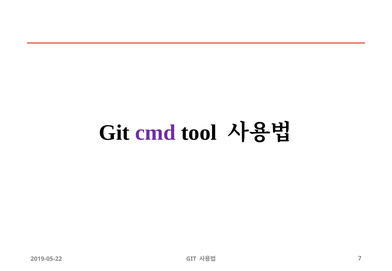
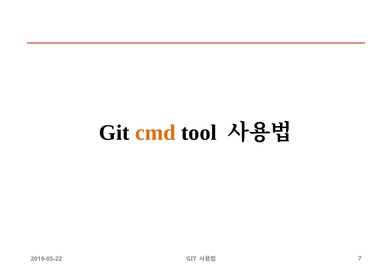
cmd colour: purple -> orange (155, 133)
